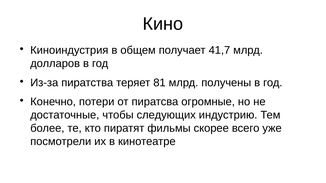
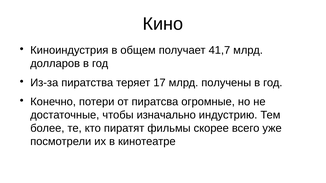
81: 81 -> 17 (159, 83)
следующих: следующих -> изначально (166, 115)
